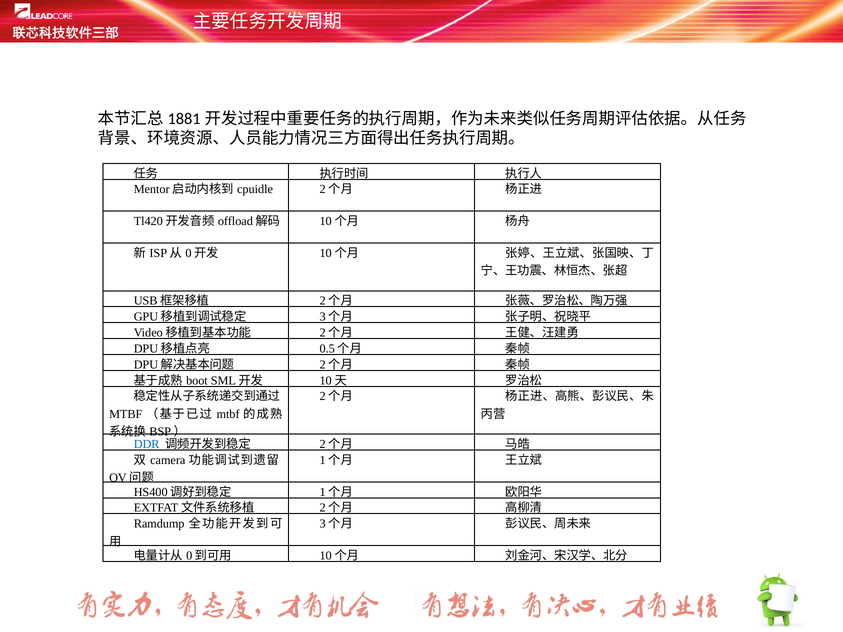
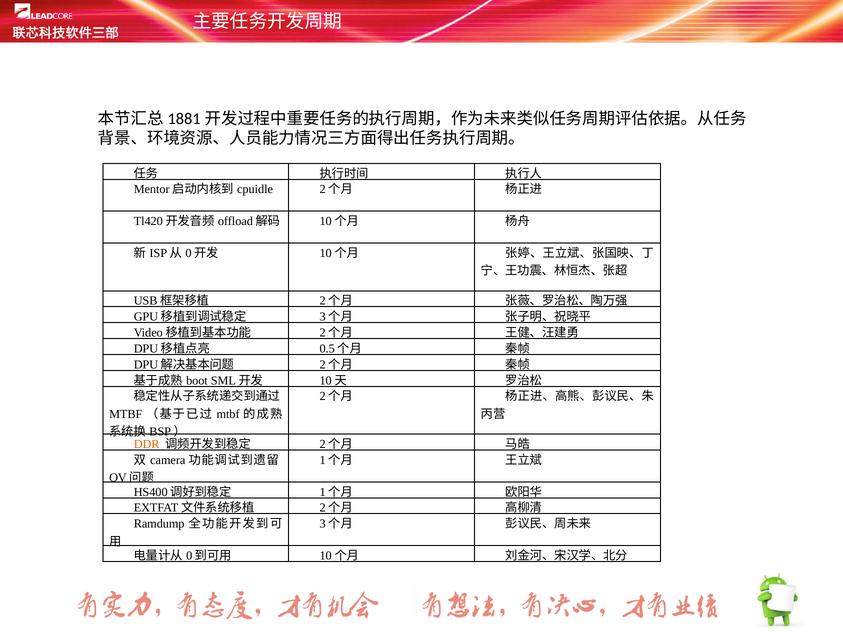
DDR colour: blue -> orange (147, 444)
